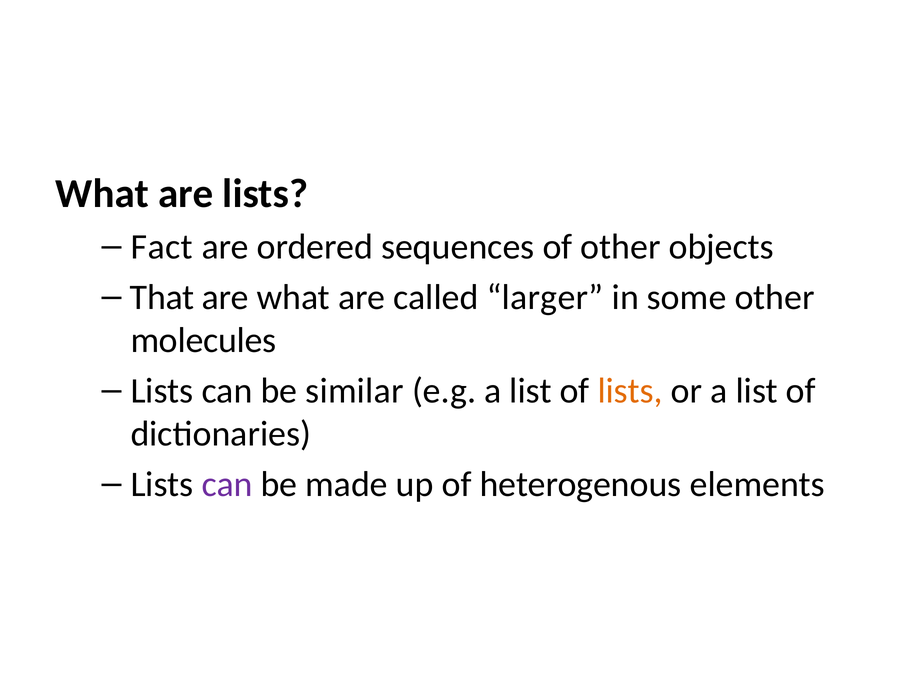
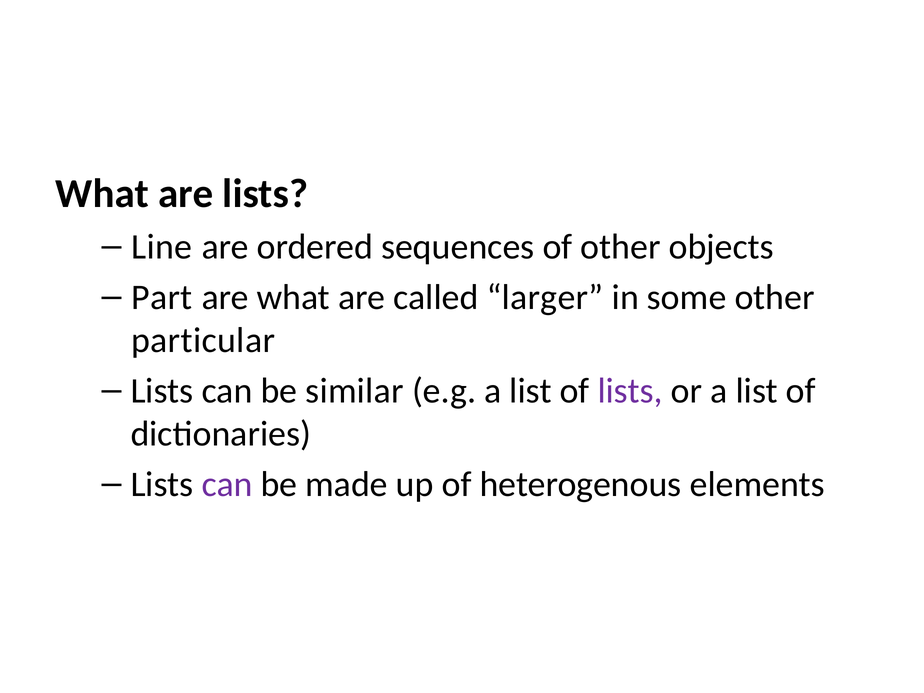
Fact: Fact -> Line (162, 247)
That: That -> Part (162, 297)
molecules: molecules -> particular (203, 340)
lists colour: orange -> purple (630, 391)
